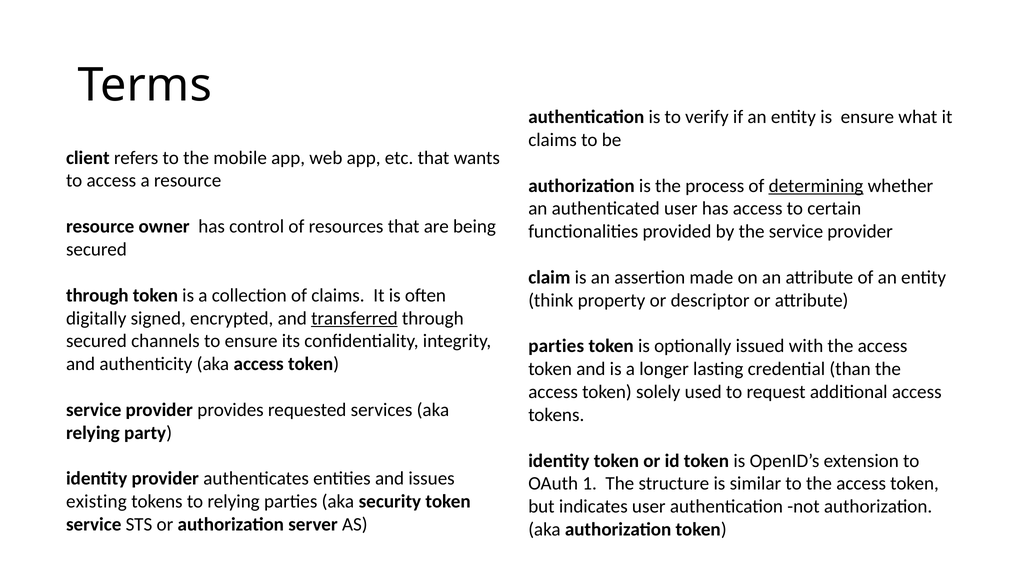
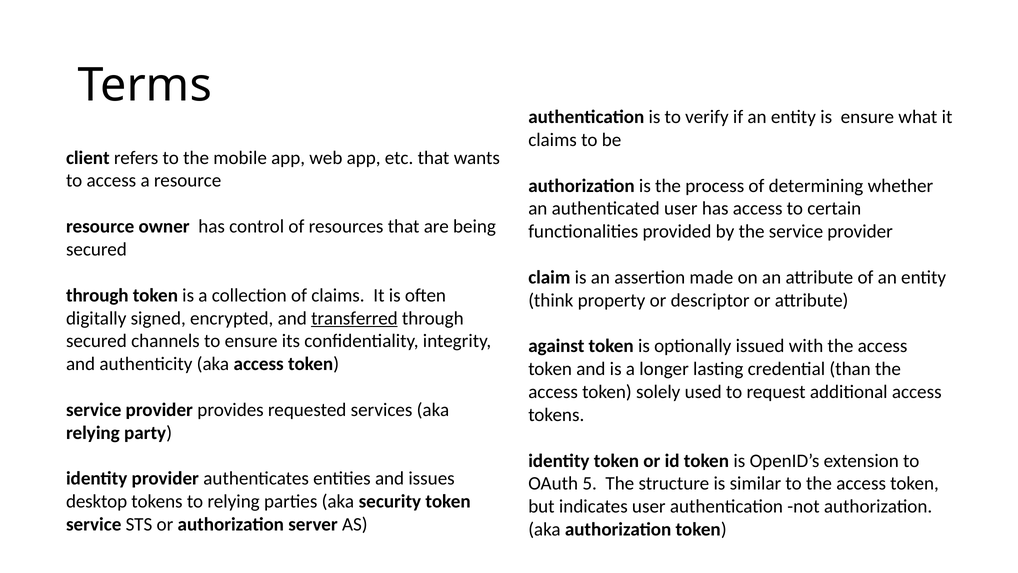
determining underline: present -> none (816, 186)
parties: parties -> against (556, 346)
1: 1 -> 5 (590, 483)
existing: existing -> desktop (97, 501)
